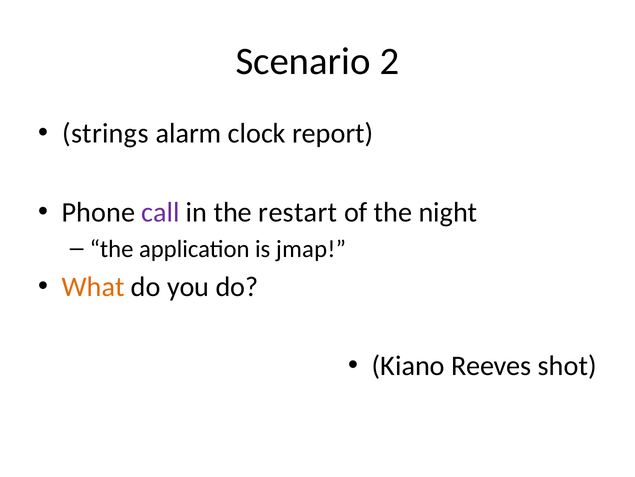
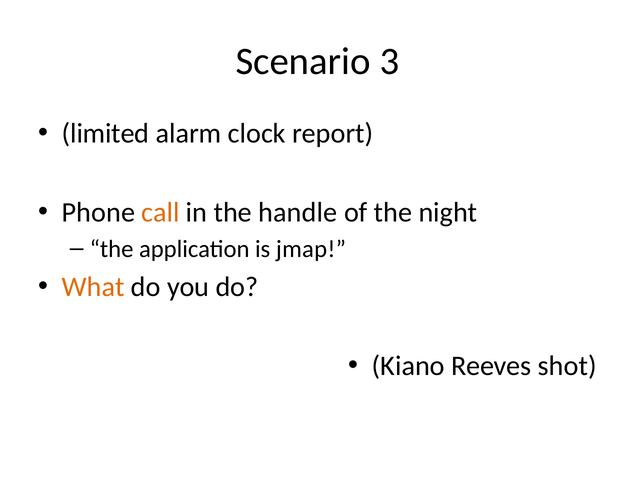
2: 2 -> 3 (389, 61)
strings: strings -> limited (106, 133)
call colour: purple -> orange (161, 212)
restart: restart -> handle (298, 212)
